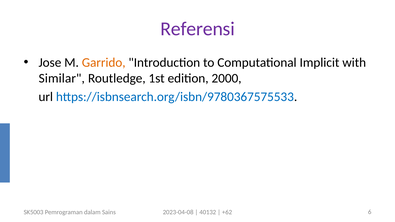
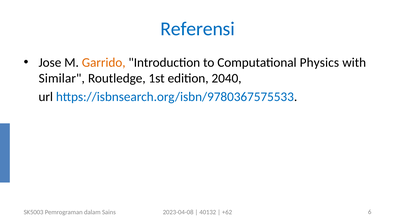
Referensi colour: purple -> blue (198, 29)
Implicit: Implicit -> Physics (319, 63)
2000: 2000 -> 2040 (227, 78)
